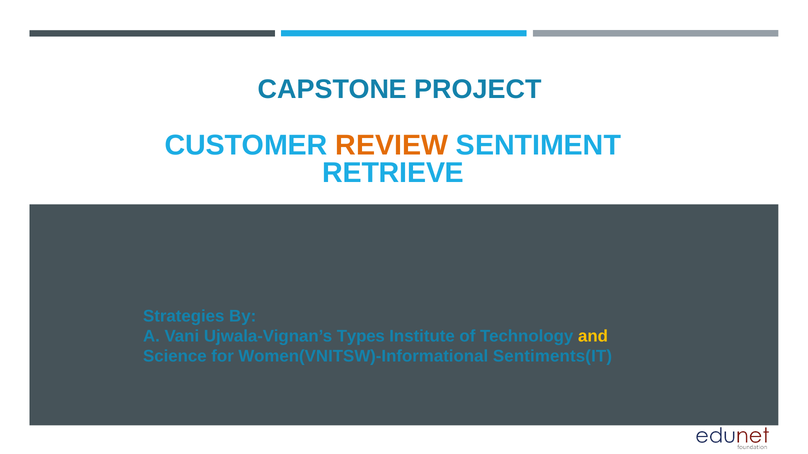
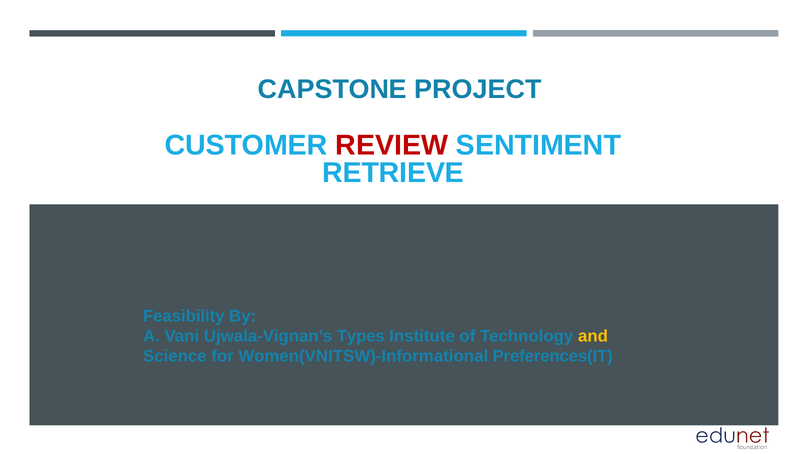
REVIEW colour: orange -> red (392, 146)
Strategies: Strategies -> Feasibility (184, 316)
Sentiments(IT: Sentiments(IT -> Preferences(IT (553, 357)
